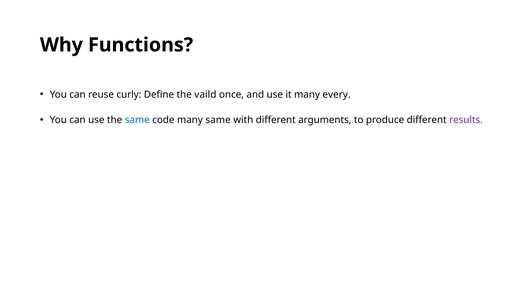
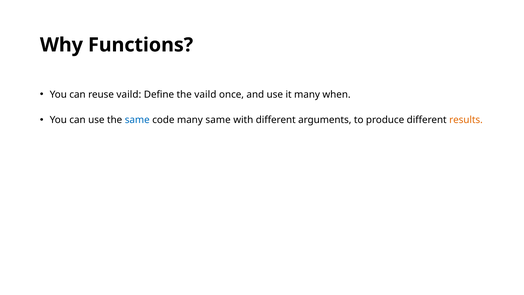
reuse curly: curly -> vaild (129, 94)
every: every -> when (337, 94)
results colour: purple -> orange (466, 120)
